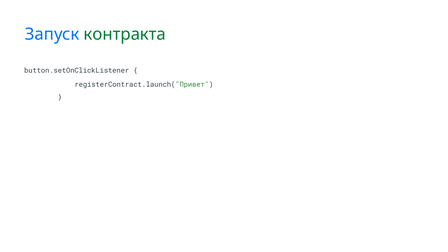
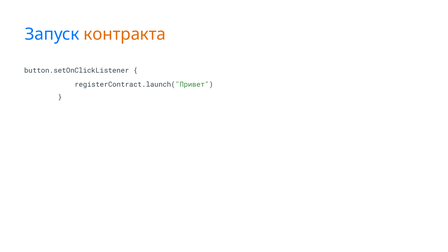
контракта colour: green -> orange (125, 34)
